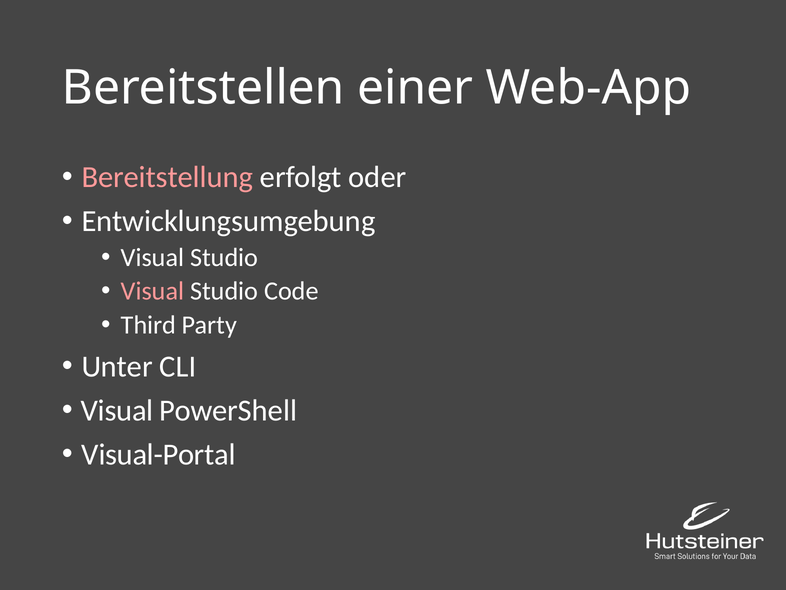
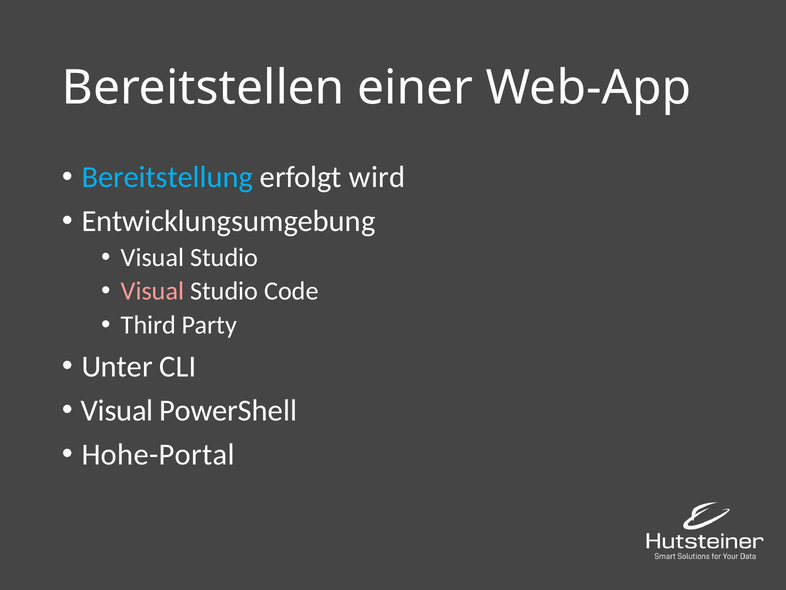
Bereitstellung colour: pink -> light blue (167, 177)
oder: oder -> wird (377, 177)
Visual-Portal: Visual-Portal -> Hohe-Portal (158, 454)
